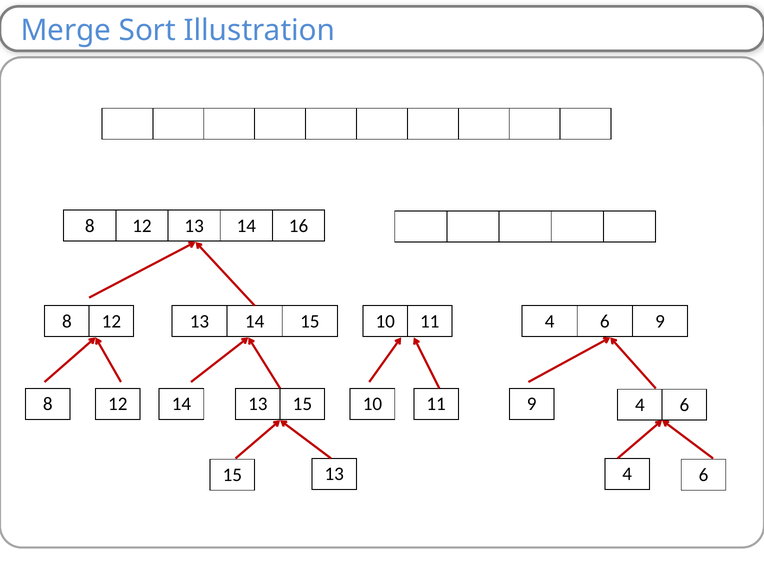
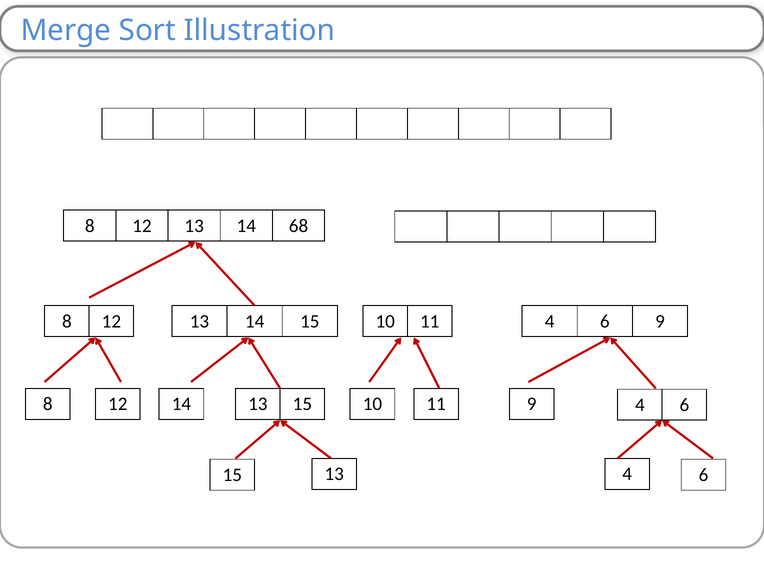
16: 16 -> 68 (299, 226)
